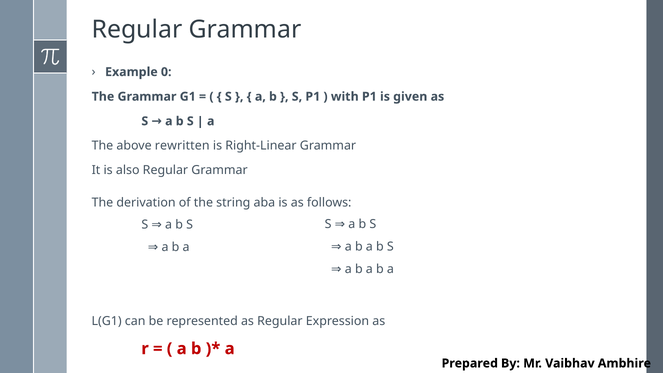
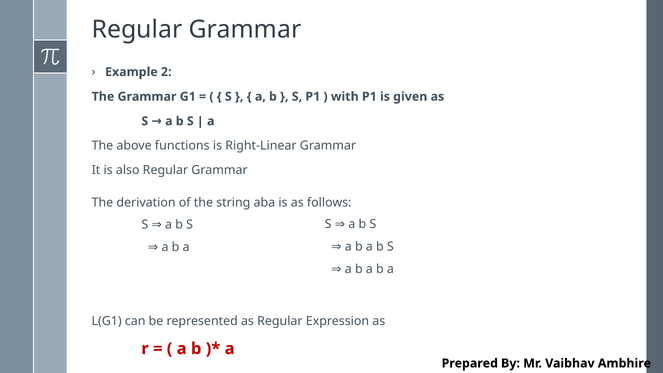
0: 0 -> 2 (166, 72)
rewritten: rewritten -> functions (182, 146)
